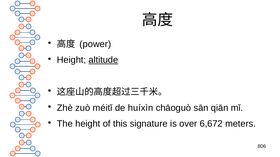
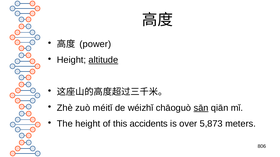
huíxìn: huíxìn -> wéizhǐ (141, 108)
sān underline: none -> present (201, 108)
signature: signature -> accidents (149, 124)
6,672: 6,672 -> 5,873 (211, 124)
